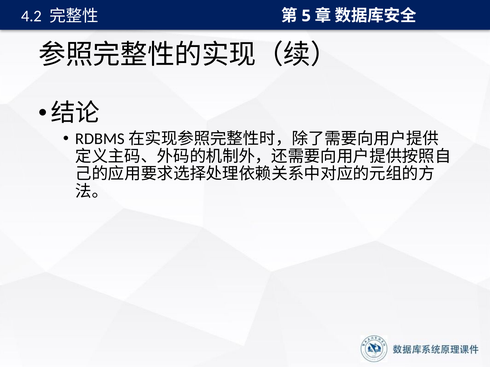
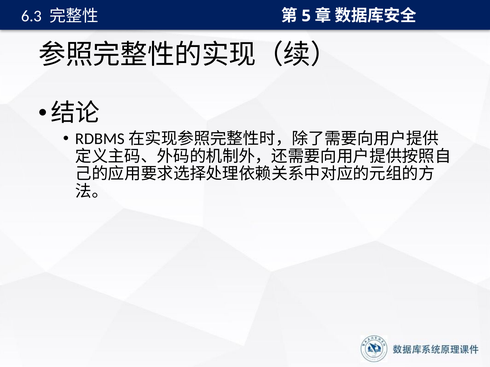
4.2: 4.2 -> 6.3 (32, 16)
